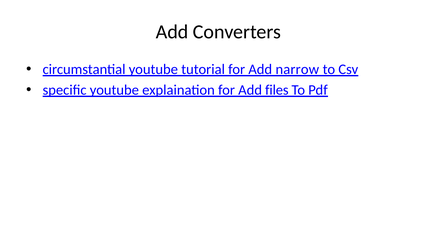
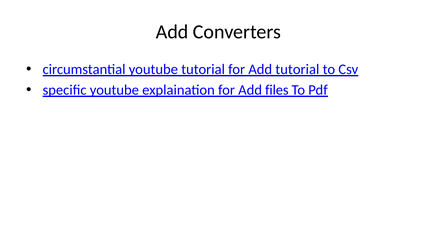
Add narrow: narrow -> tutorial (297, 69)
